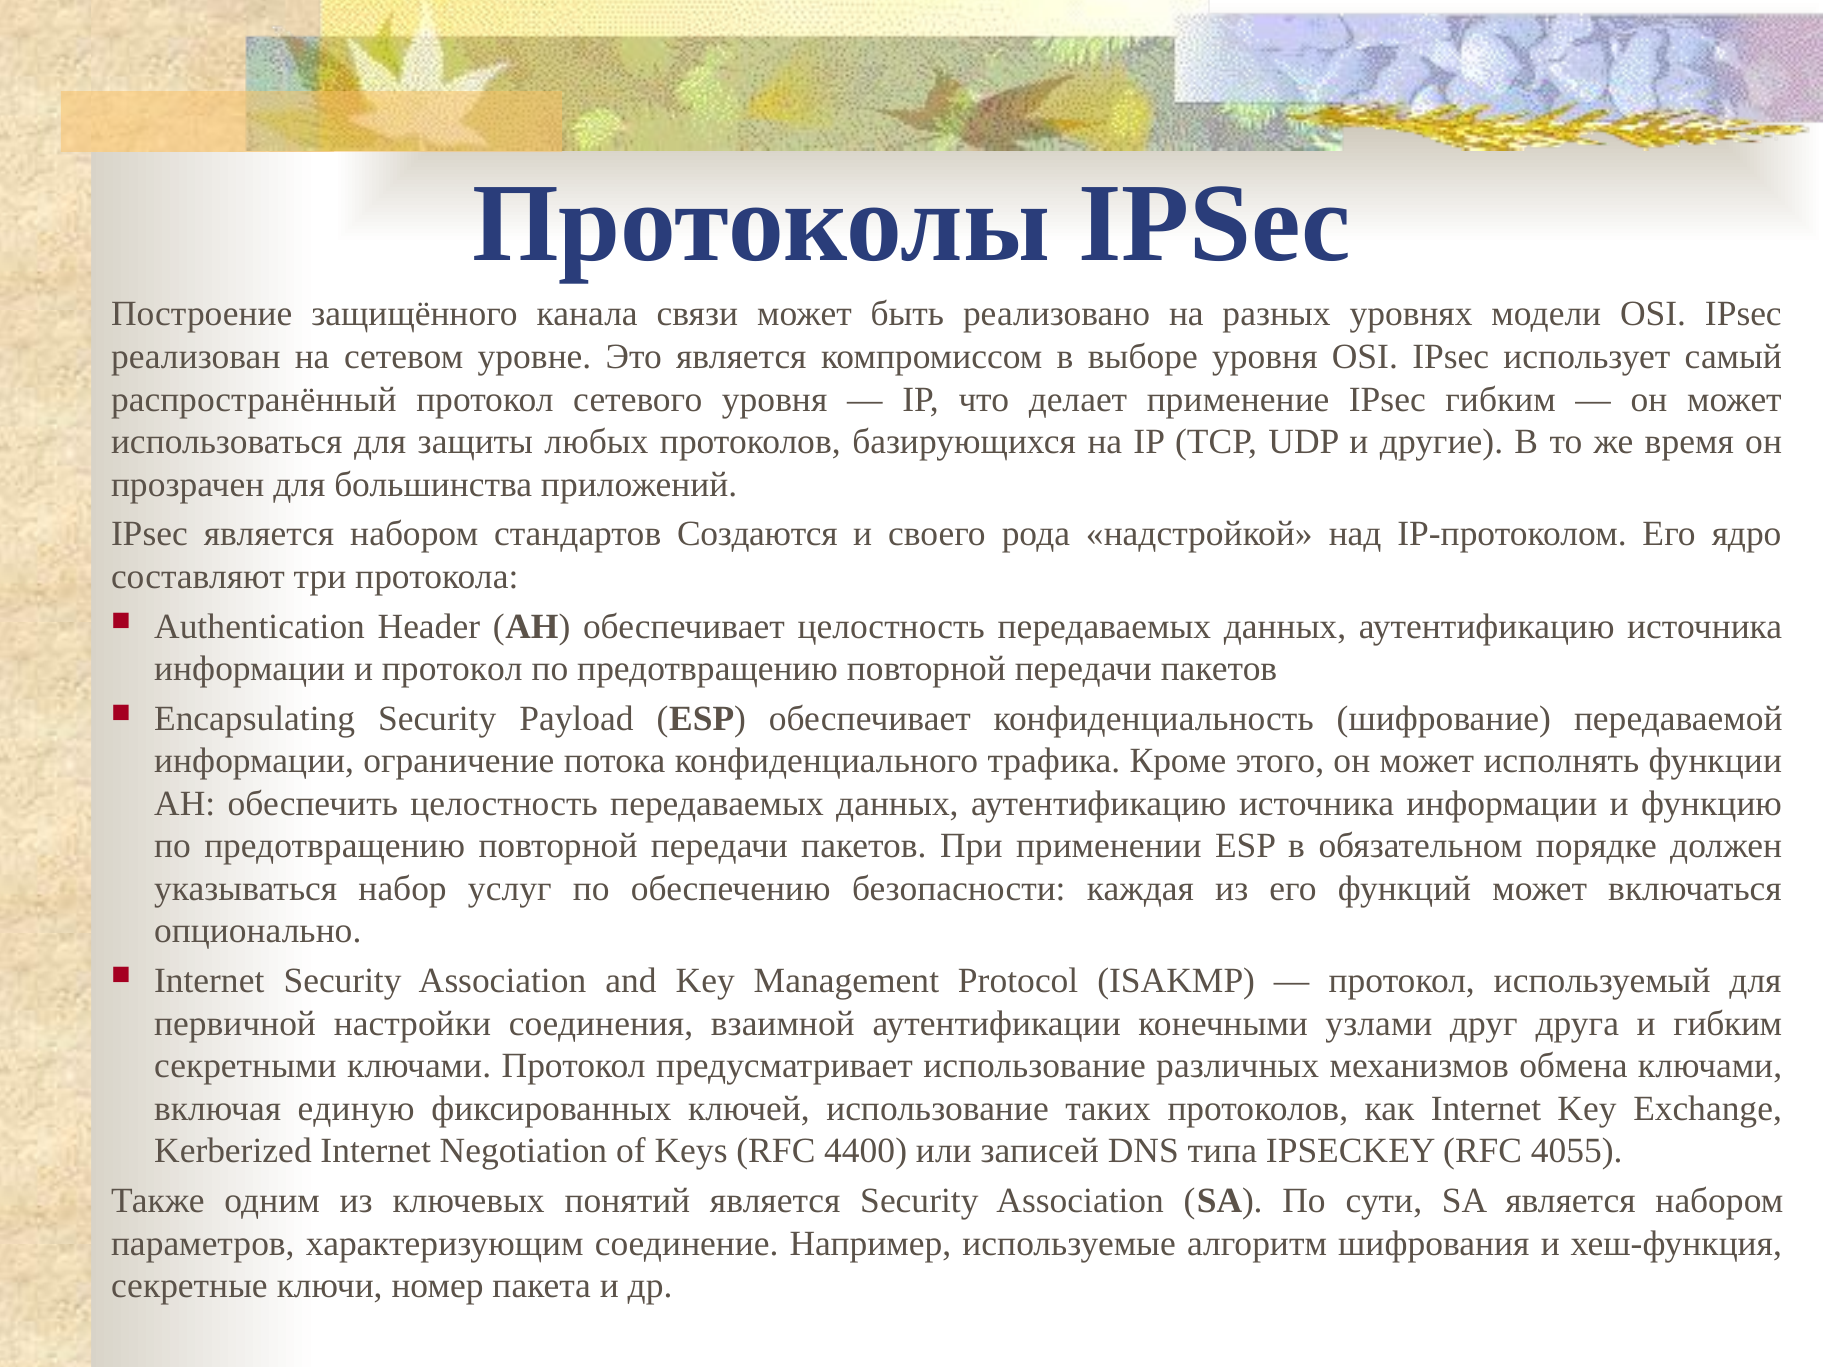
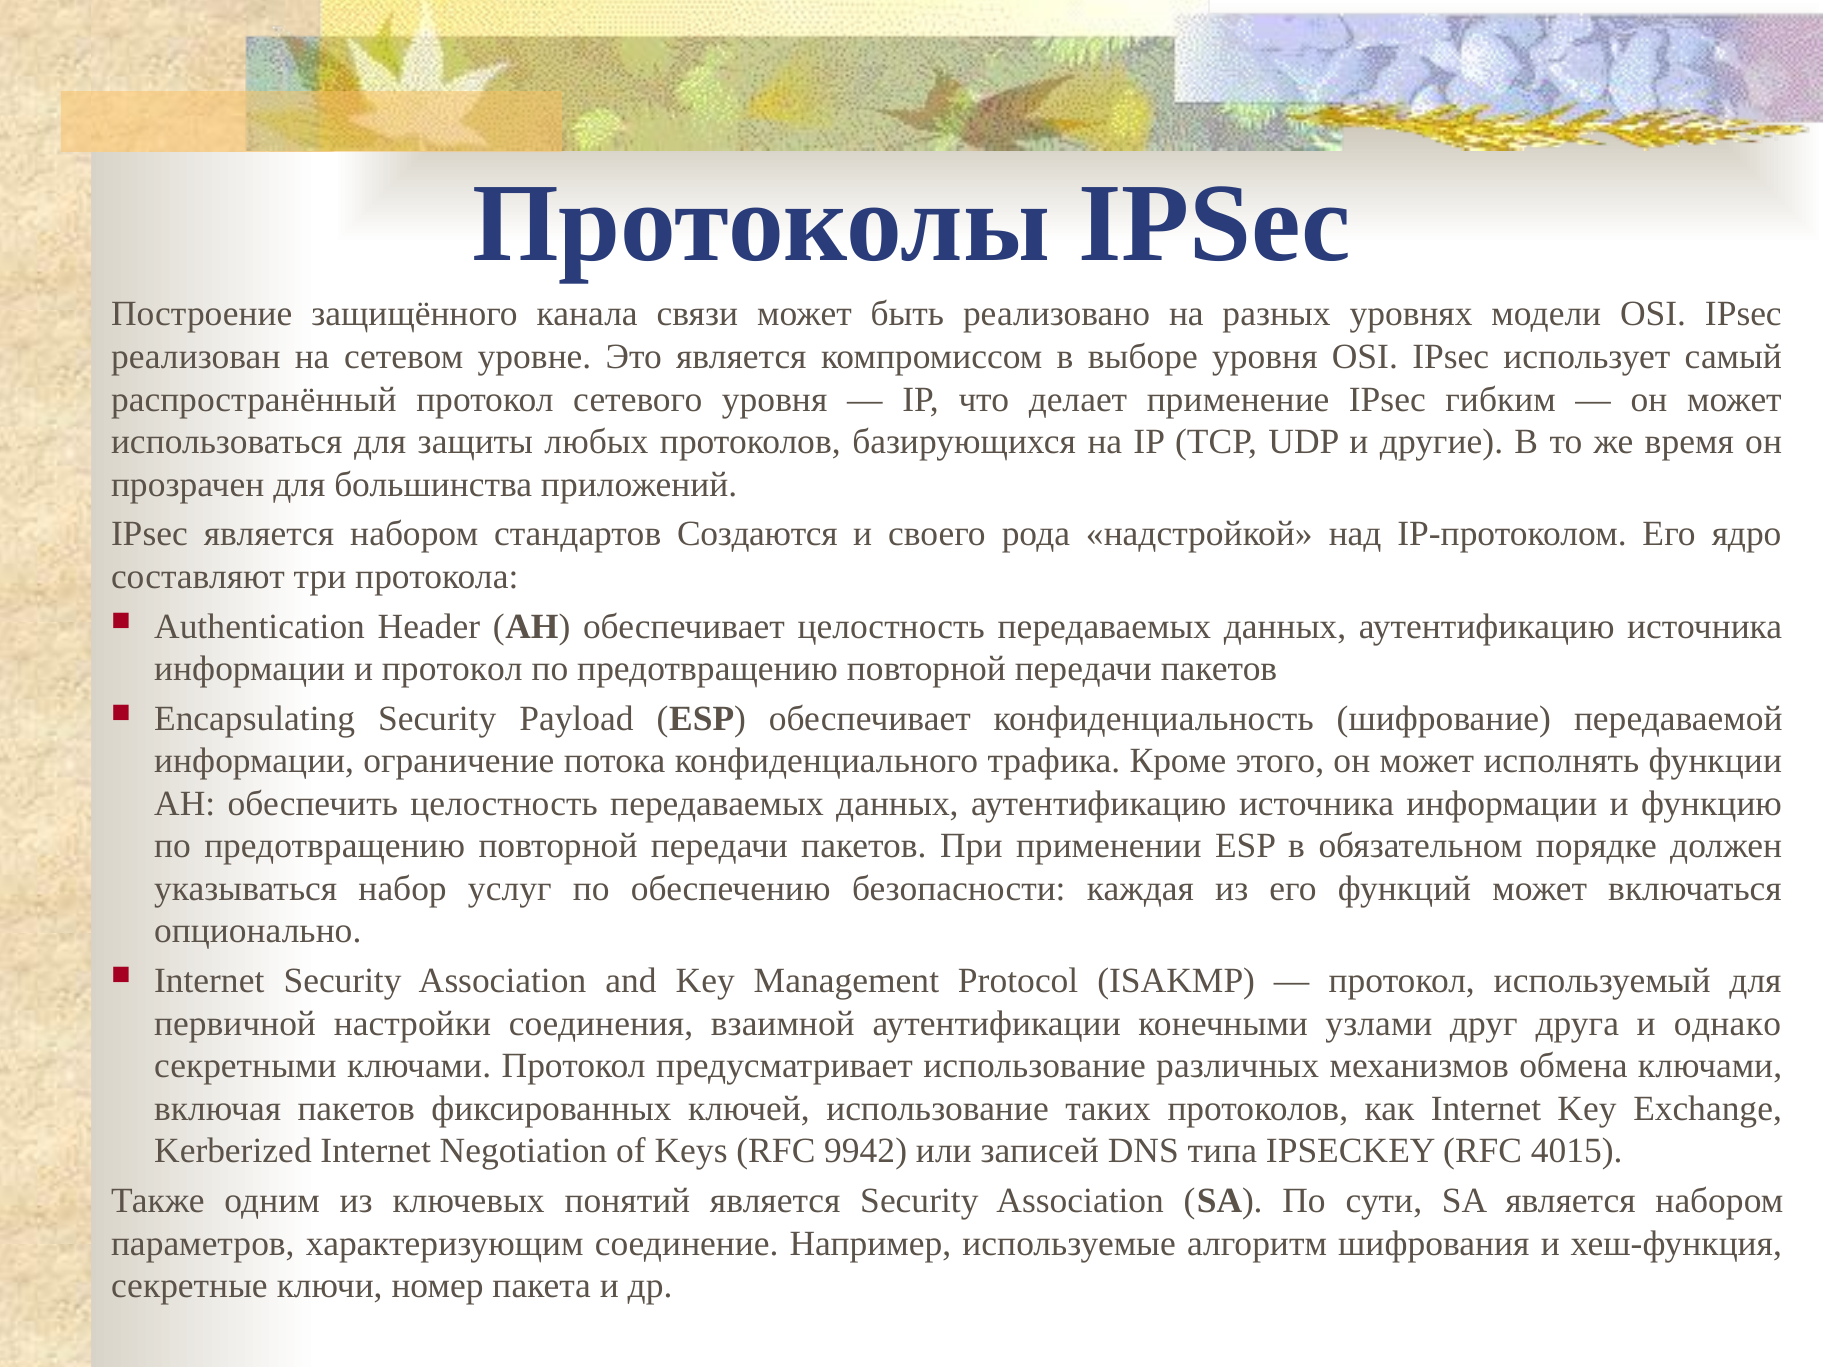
и гибким: гибким -> однако (1727, 1024)
включая единую: единую -> пакетов (356, 1109)
4400: 4400 -> 9942 (866, 1151)
4055: 4055 -> 4015 (1577, 1151)
